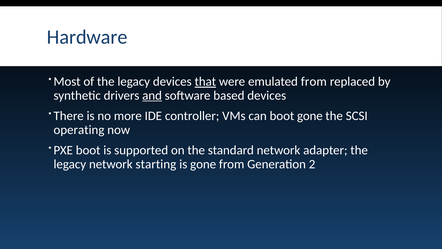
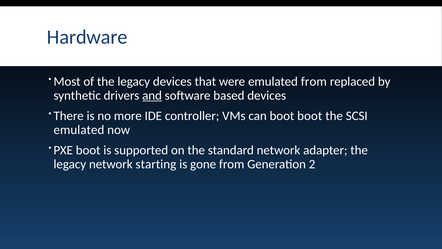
that underline: present -> none (205, 81)
boot gone: gone -> boot (310, 116)
operating: operating -> emulated (79, 130)
